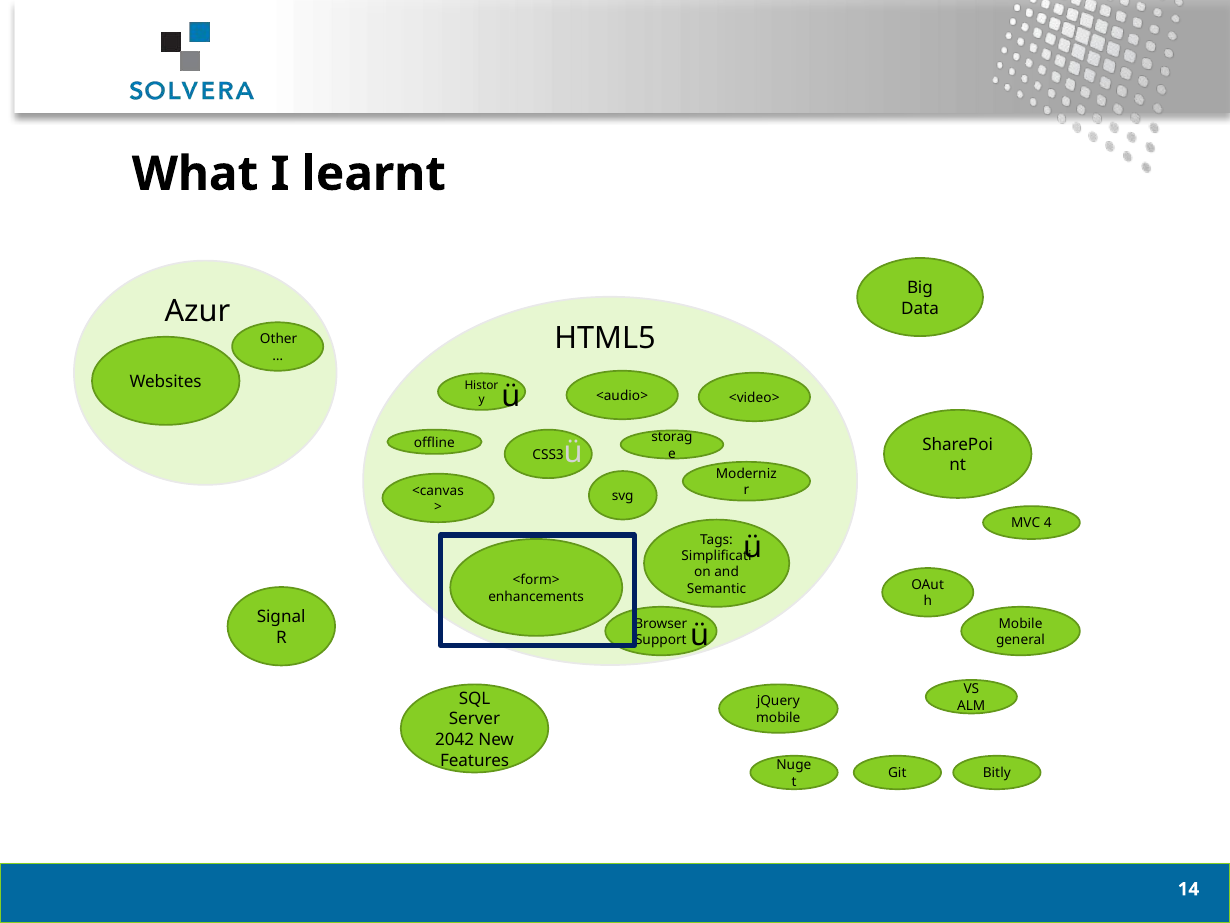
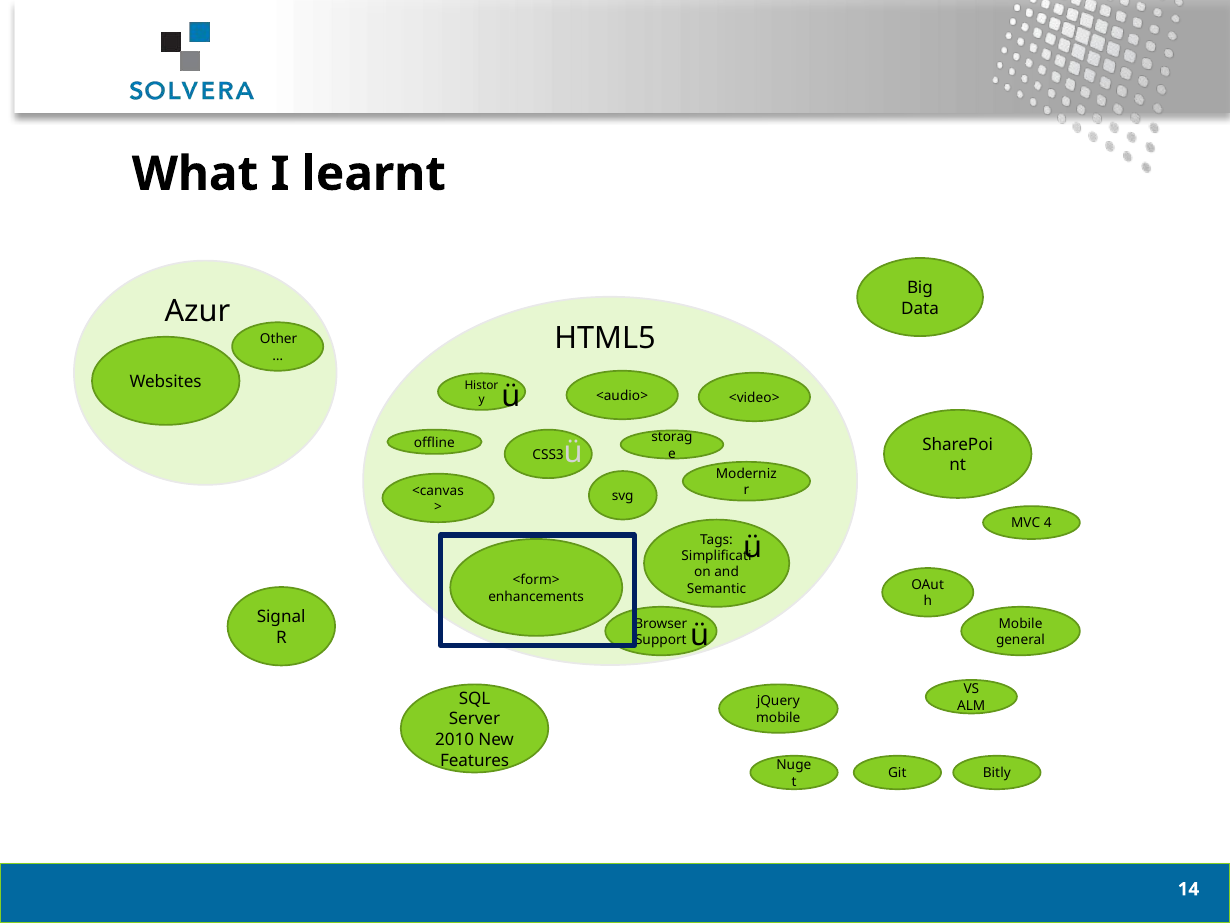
2042: 2042 -> 2010 (455, 739)
